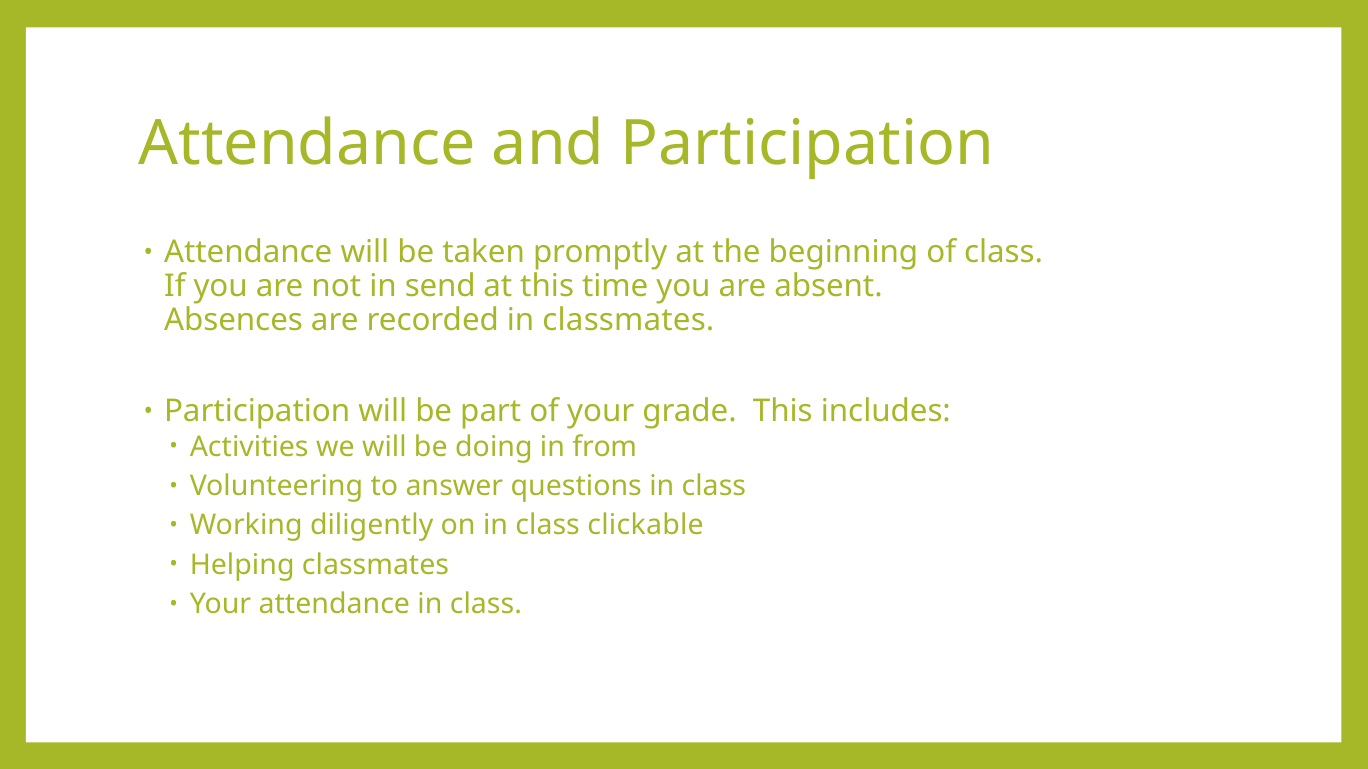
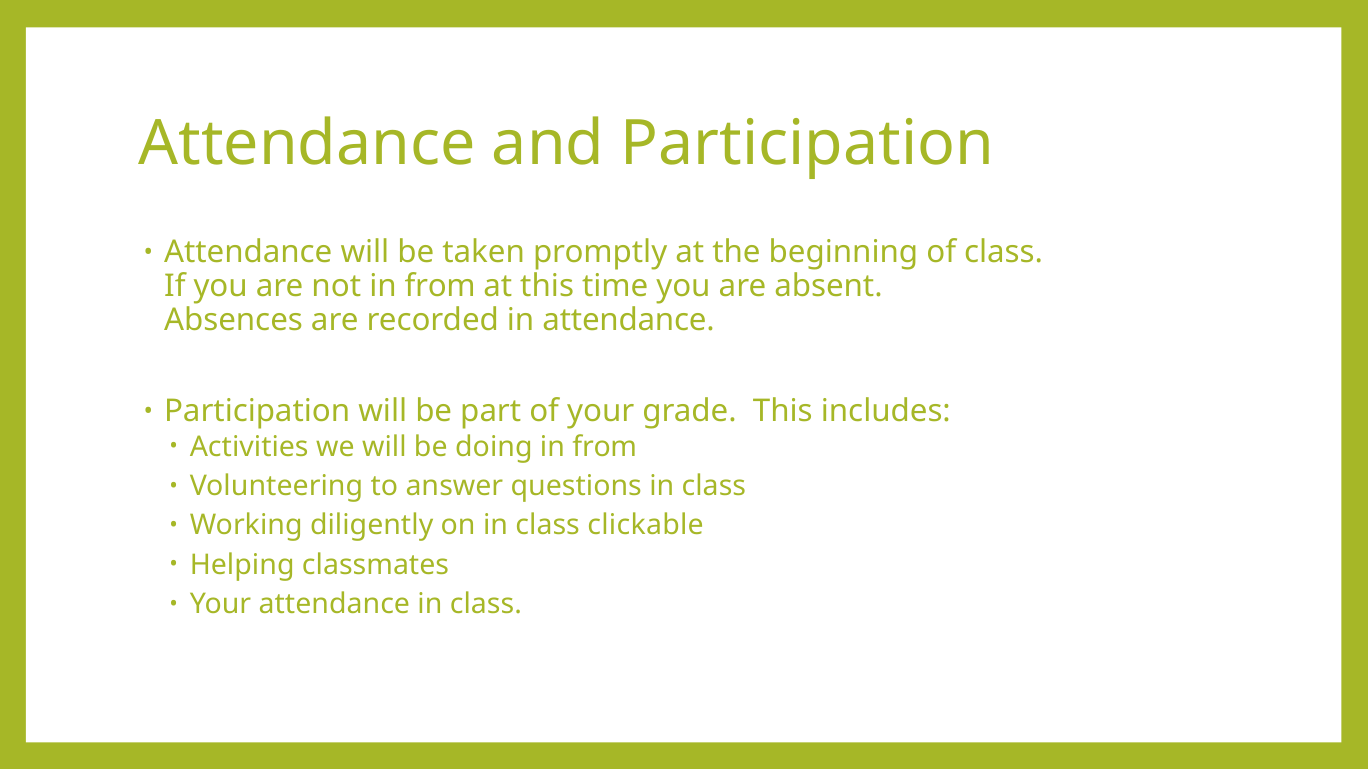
not in send: send -> from (440, 287)
in classmates: classmates -> attendance (629, 320)
